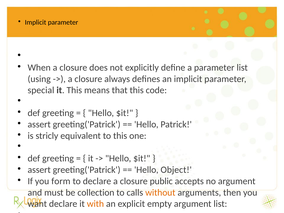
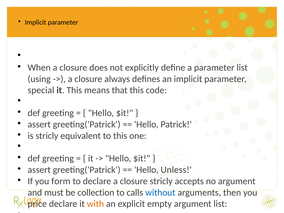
Object: Object -> Unless (176, 170)
closure public: public -> stricly (161, 181)
without colour: orange -> blue (160, 192)
want: want -> price (37, 204)
